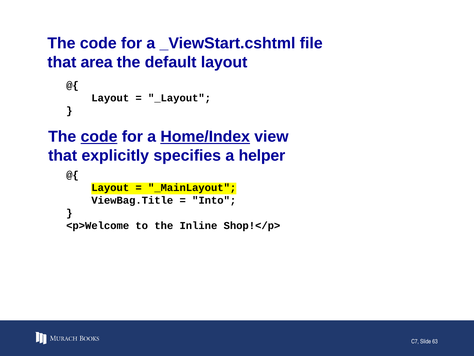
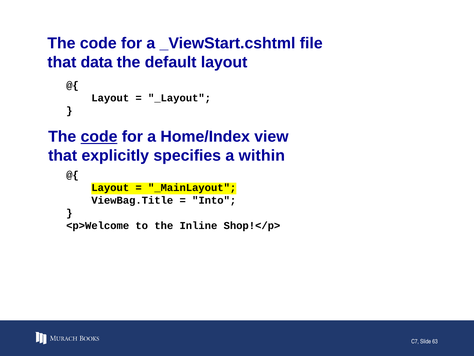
area: area -> data (97, 62)
Home/Index underline: present -> none (205, 137)
helper: helper -> within (262, 156)
